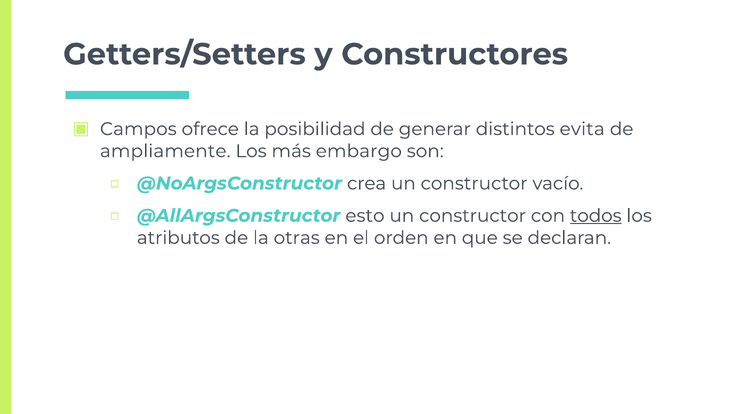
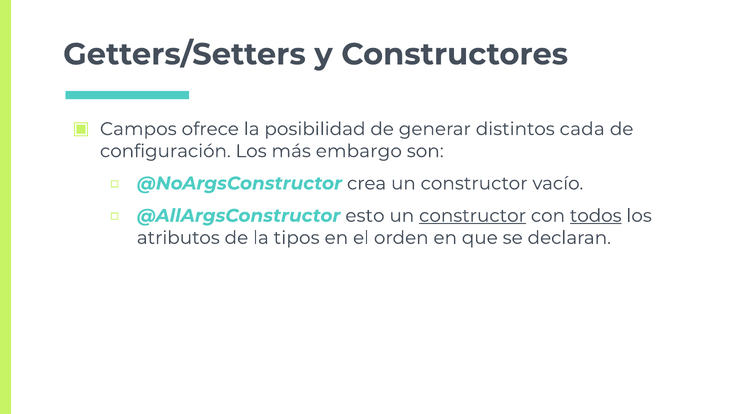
evita: evita -> cada (582, 129)
ampliamente: ampliamente -> configuración (165, 151)
constructor underline: none -> present (473, 216)
otras: otras -> tipos (297, 238)
